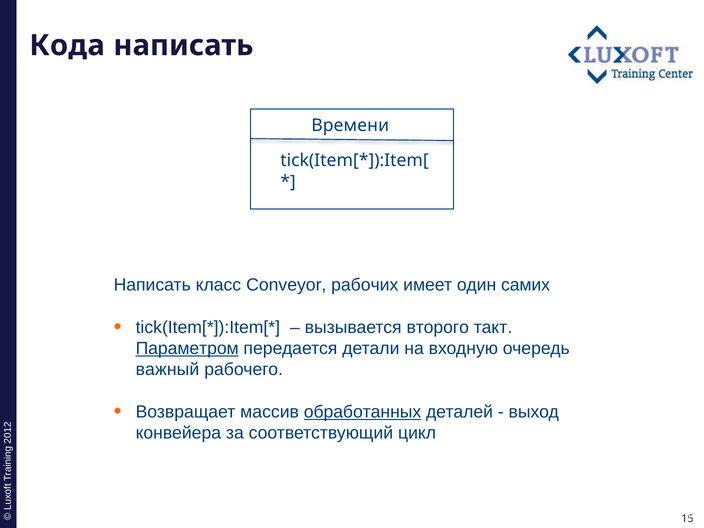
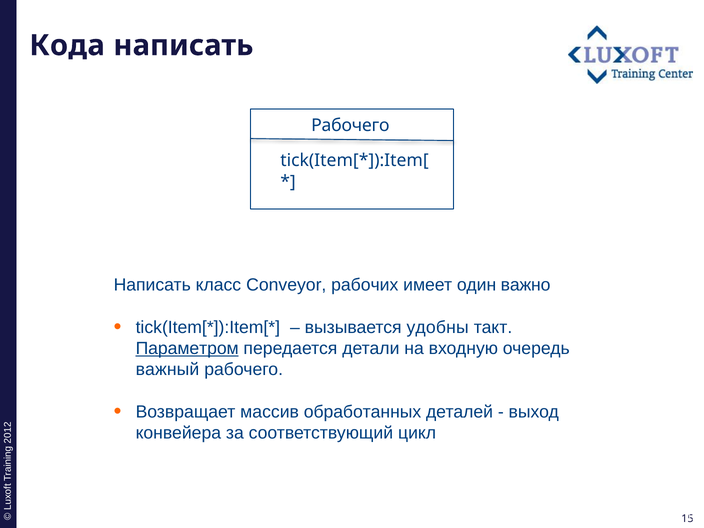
Времени: Времени -> Рабочего (350, 125)
самих: самих -> важно (526, 285)
второго: второго -> удобны (438, 327)
обработанных underline: present -> none (362, 412)
